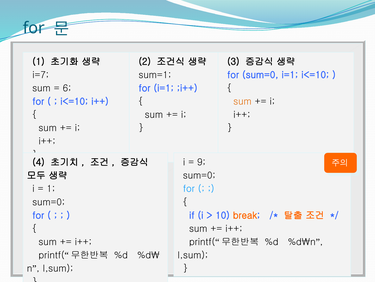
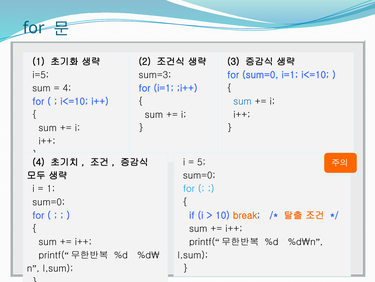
i=7: i=7 -> i=5 (41, 75)
sum=1: sum=1 -> sum=3 (155, 75)
6: 6 -> 4 (67, 88)
sum colour: orange -> blue (242, 101)
9: 9 -> 5 (201, 162)
